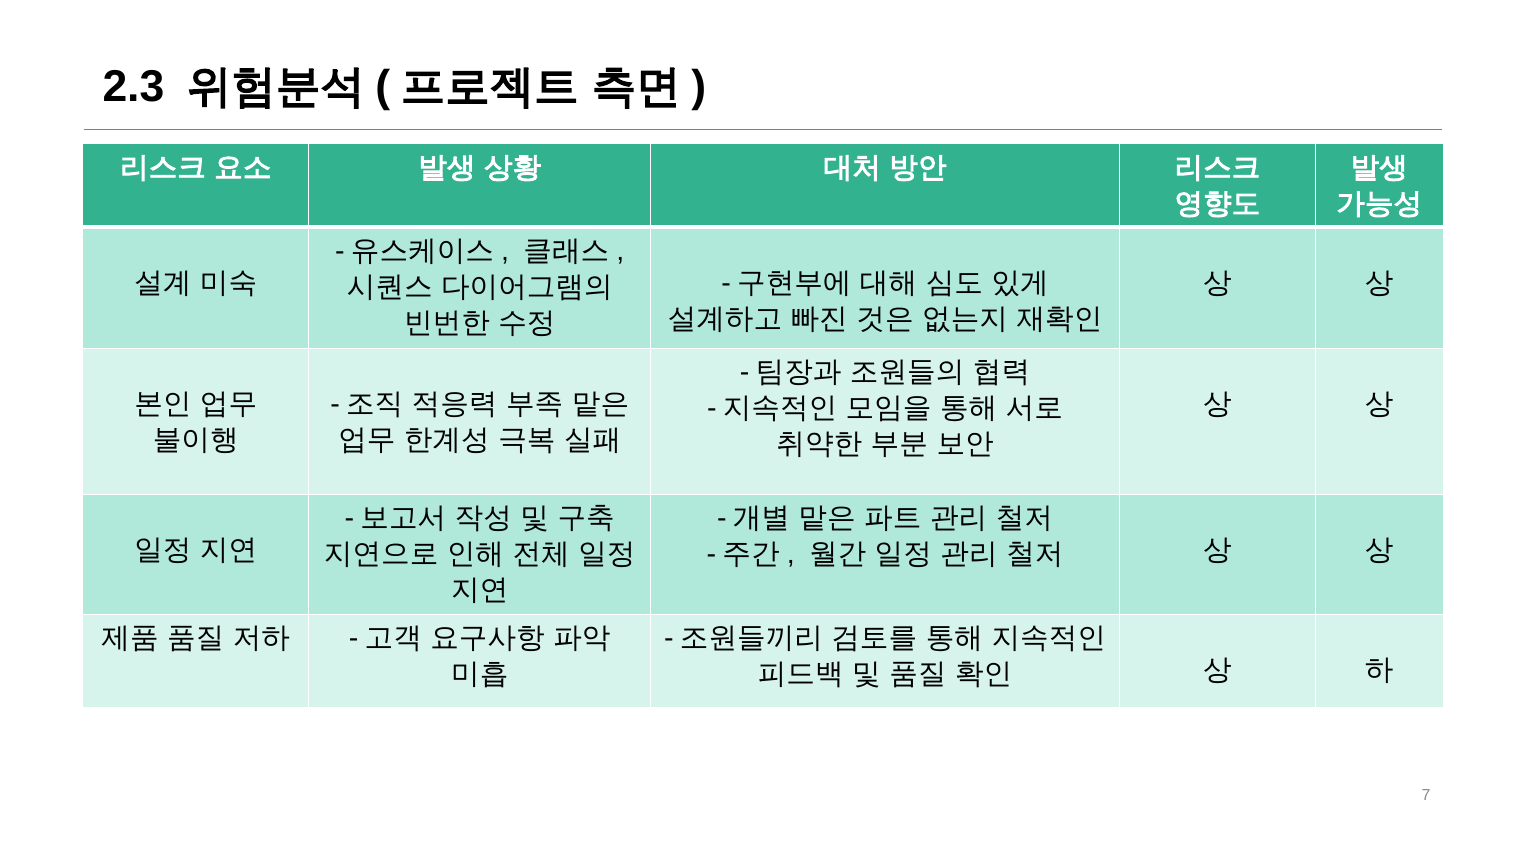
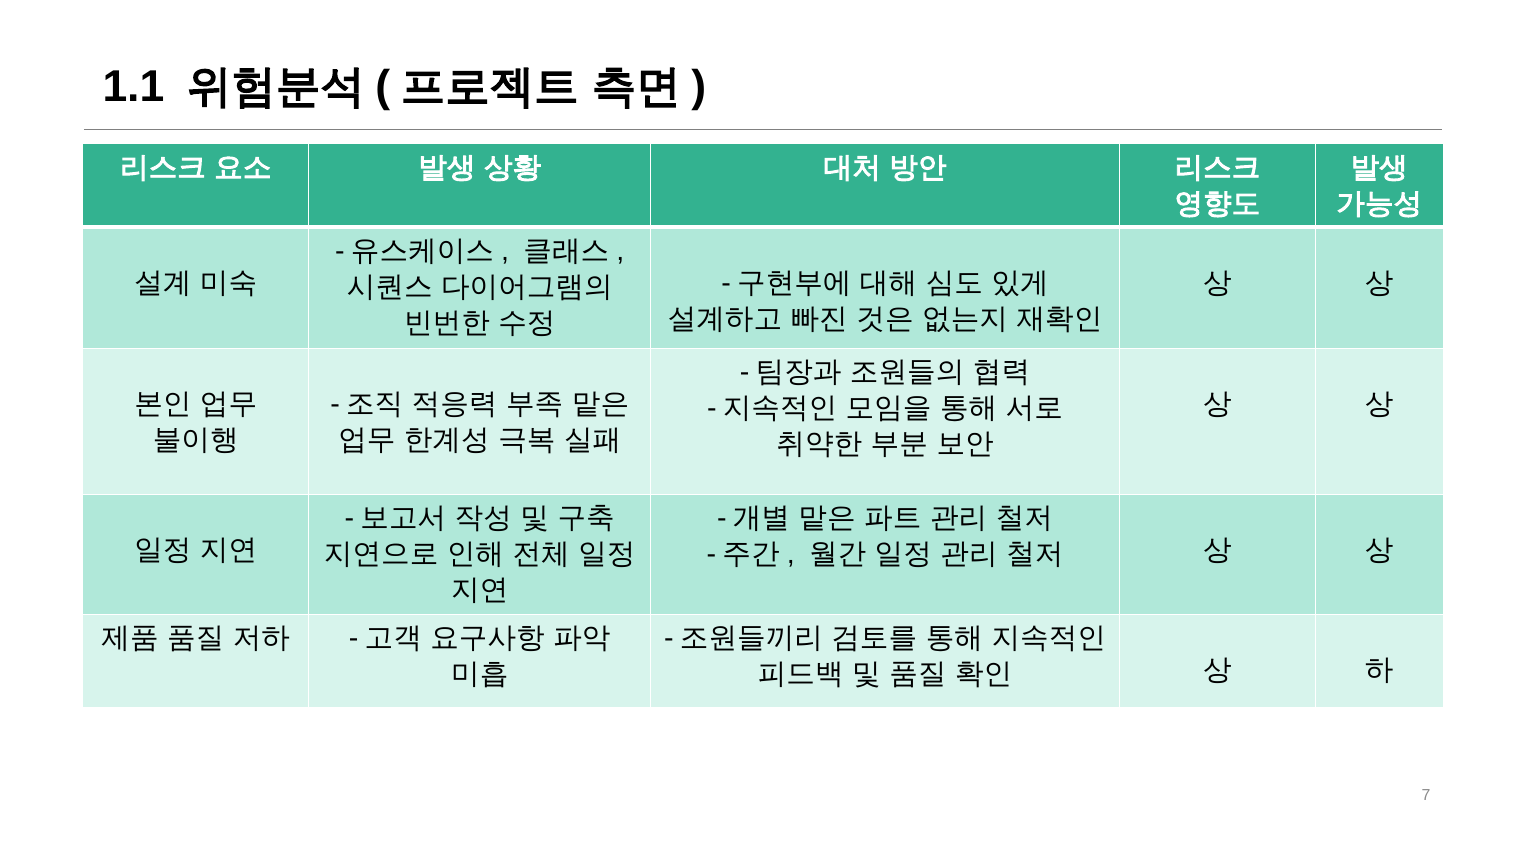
2.3: 2.3 -> 1.1 (133, 87)
